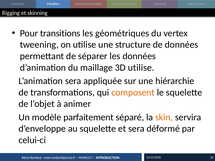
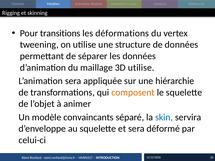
géométriques: géométriques -> déformations (122, 33)
parfaitement: parfaitement -> convaincants (88, 117)
skin colour: orange -> blue (164, 117)
